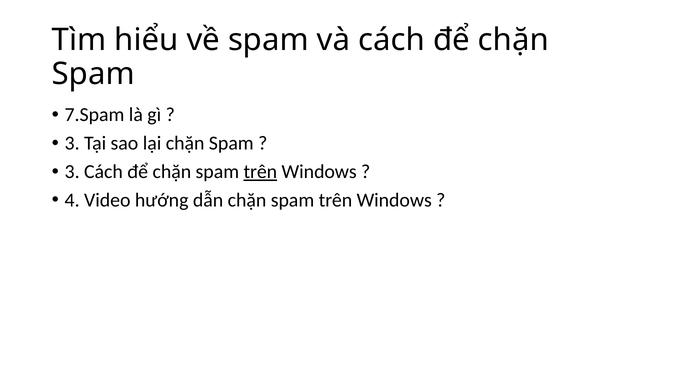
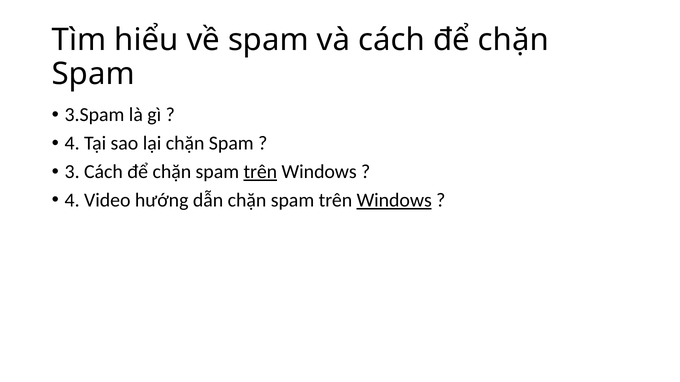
7.Spam: 7.Spam -> 3.Spam (94, 115)
3: 3 -> 4 (72, 143)
Windows underline: none -> present (394, 201)
